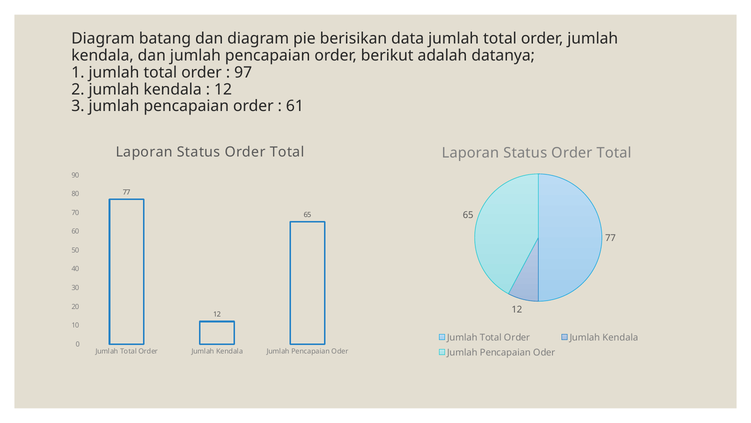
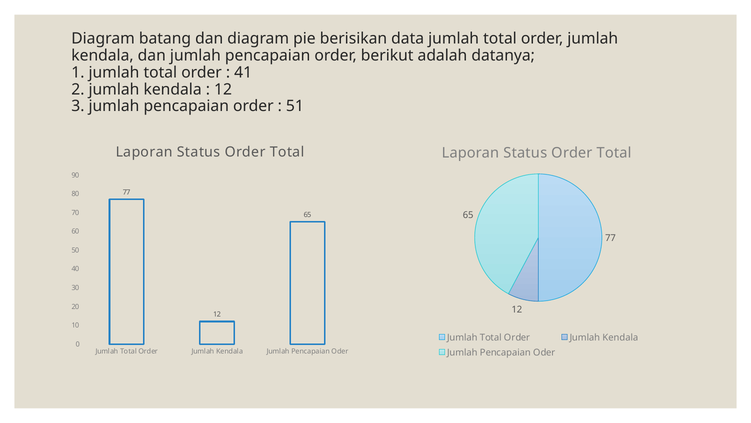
97: 97 -> 41 (243, 72)
61: 61 -> 51 (295, 106)
